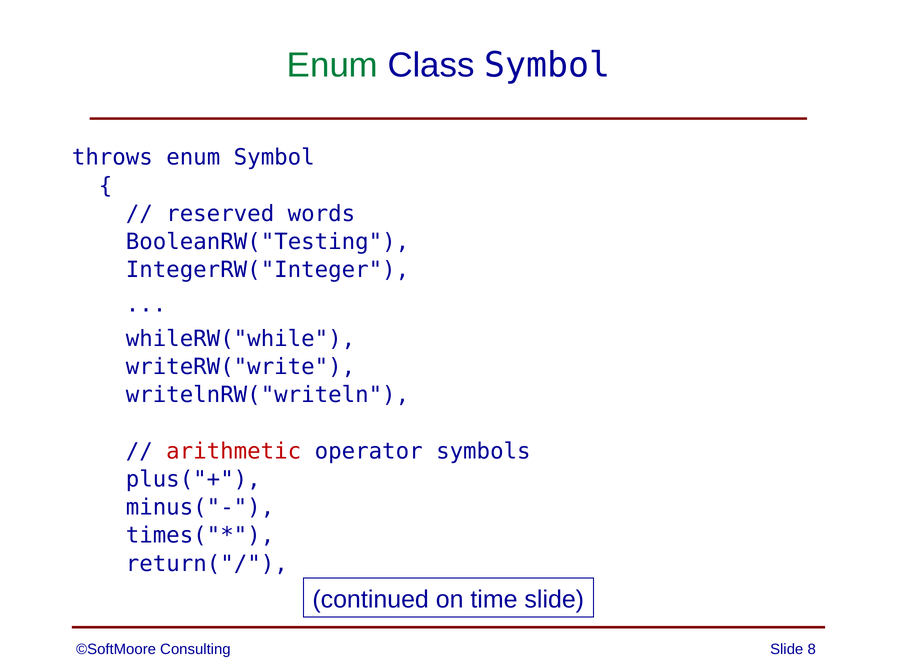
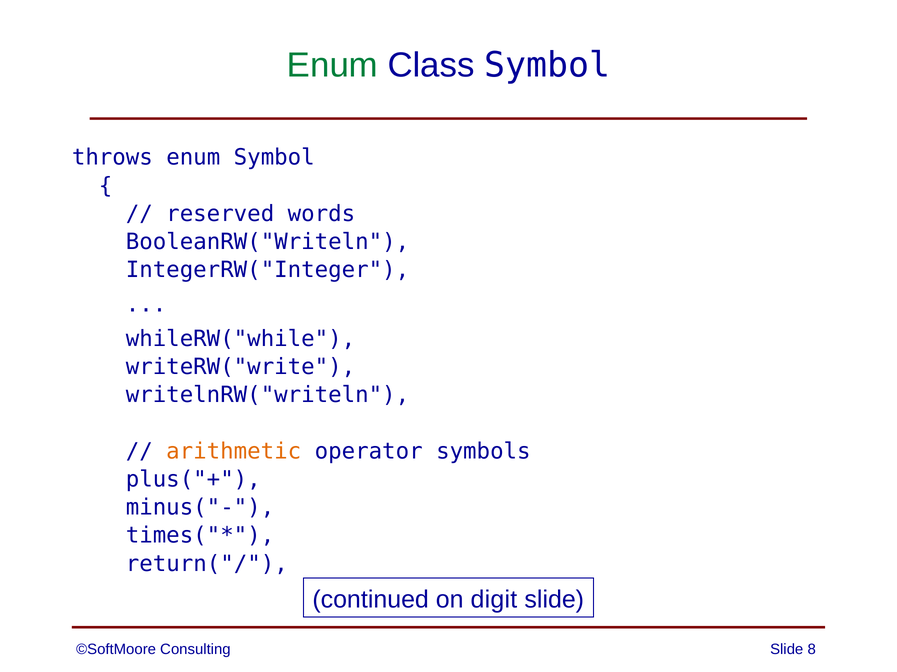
BooleanRW("Testing: BooleanRW("Testing -> BooleanRW("Writeln (268, 242)
arithmetic colour: red -> orange (234, 452)
time: time -> digit (494, 600)
